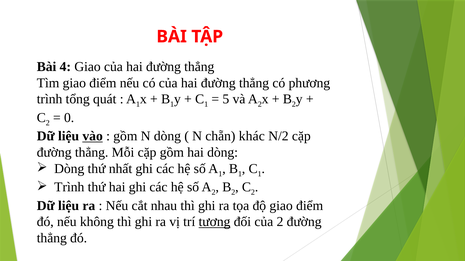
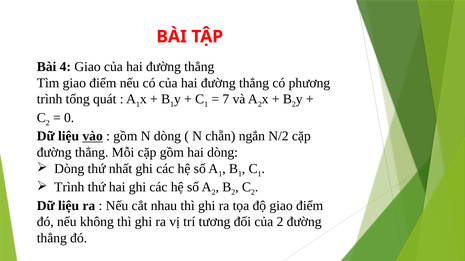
5: 5 -> 7 (226, 99)
khác: khác -> ngắn (252, 136)
tương underline: present -> none (215, 222)
